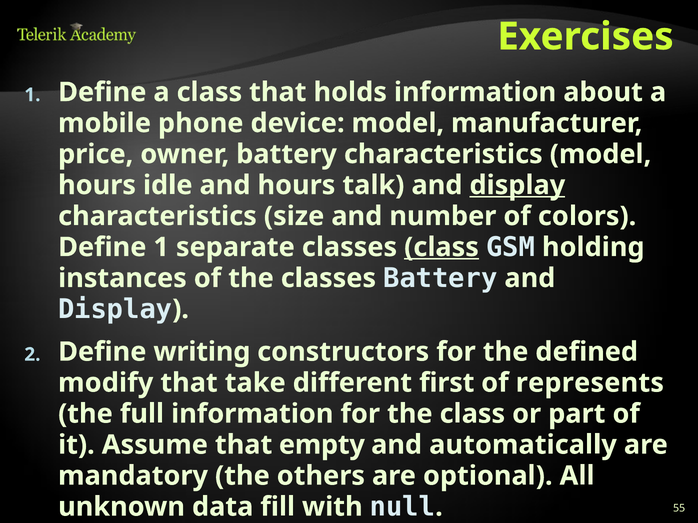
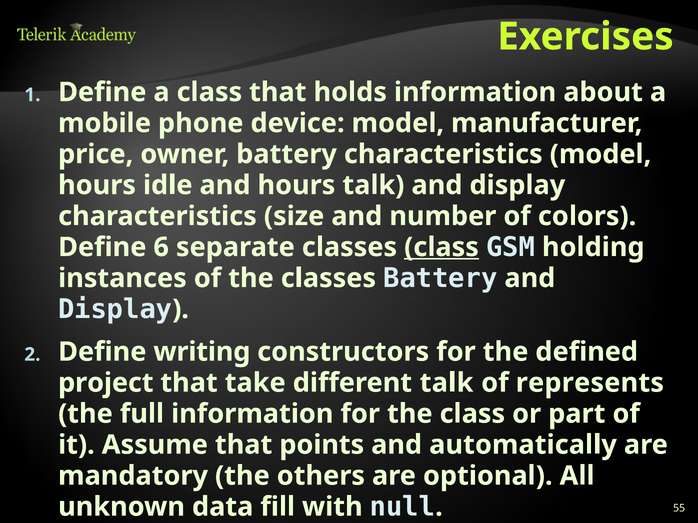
display underline: present -> none (517, 185)
Define 1: 1 -> 6 (161, 247)
modify: modify -> project (106, 383)
different first: first -> talk (447, 383)
empty: empty -> points (322, 445)
